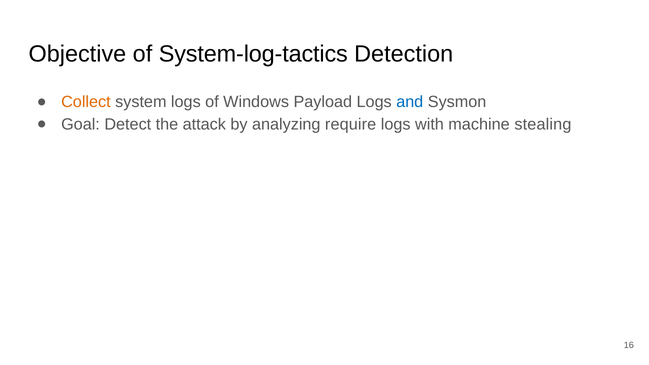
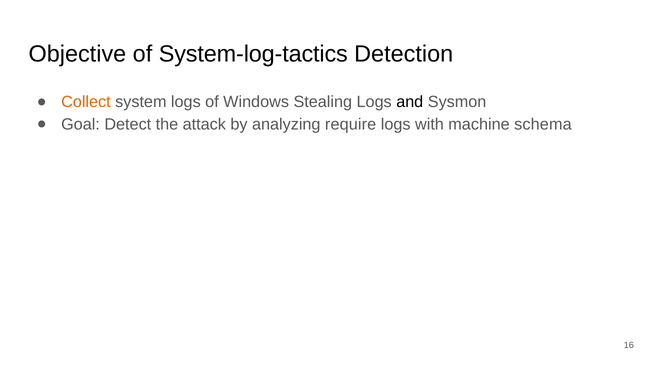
Payload: Payload -> Stealing (323, 102)
and colour: blue -> black (410, 102)
stealing: stealing -> schema (543, 124)
